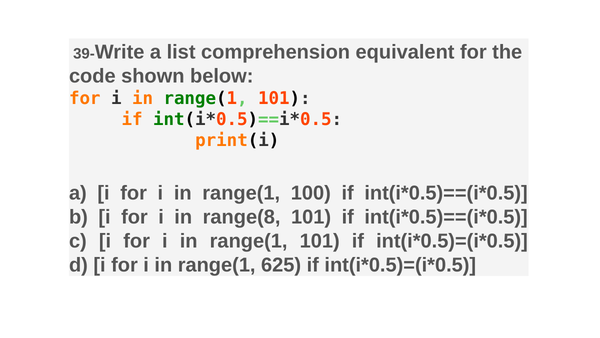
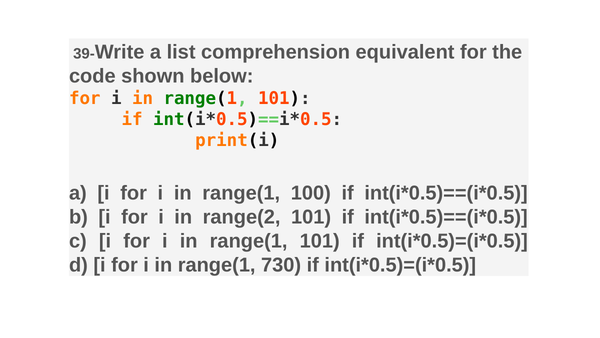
range(8: range(8 -> range(2 (242, 217)
625: 625 -> 730 (281, 265)
